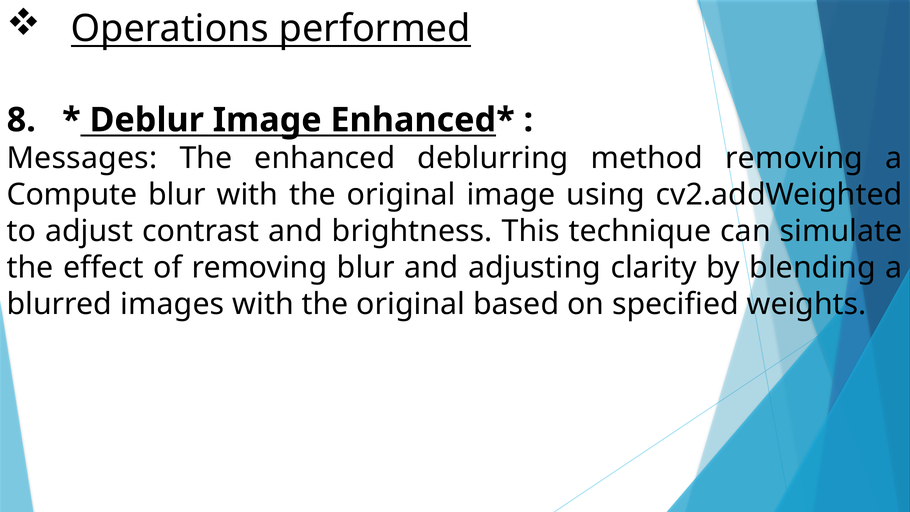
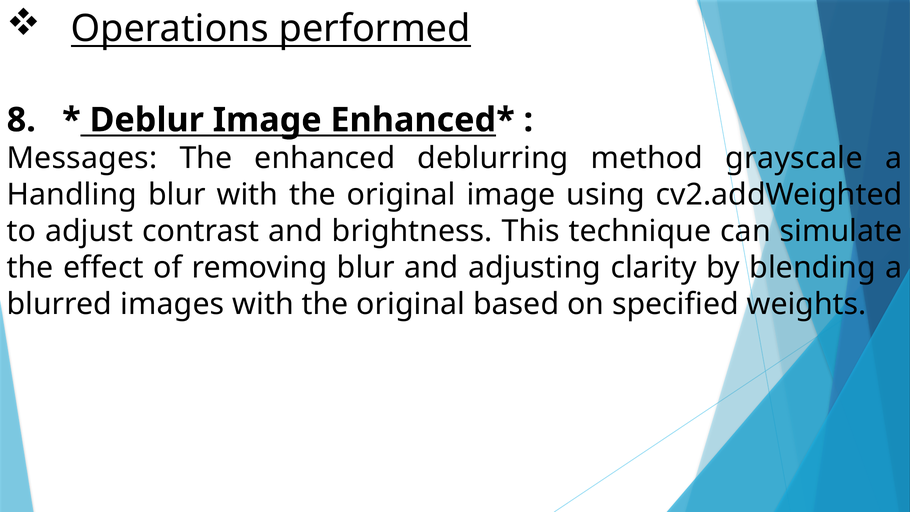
method removing: removing -> grayscale (794, 158)
Compute: Compute -> Handling (72, 195)
